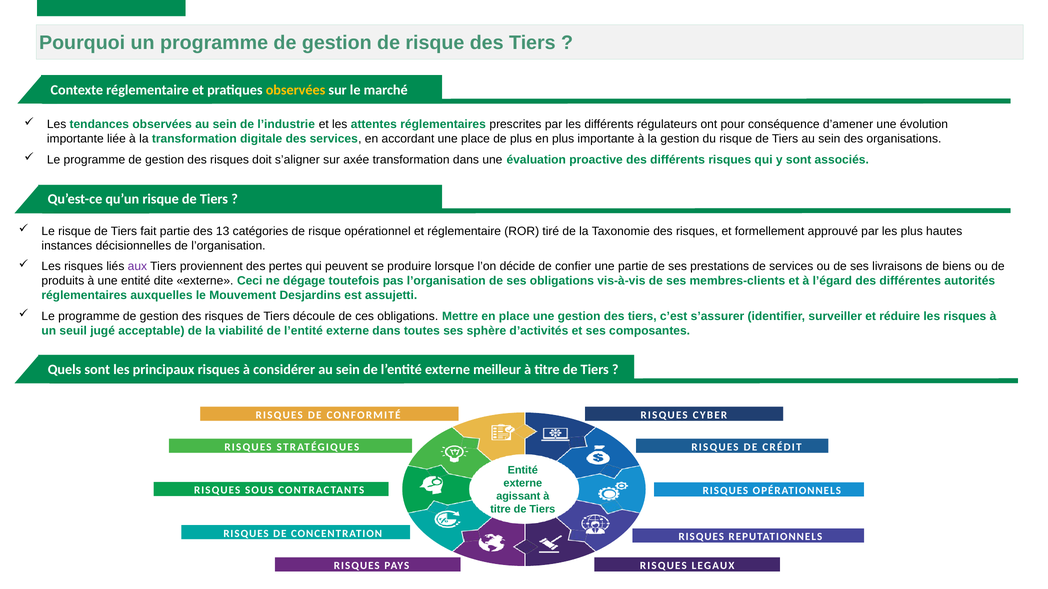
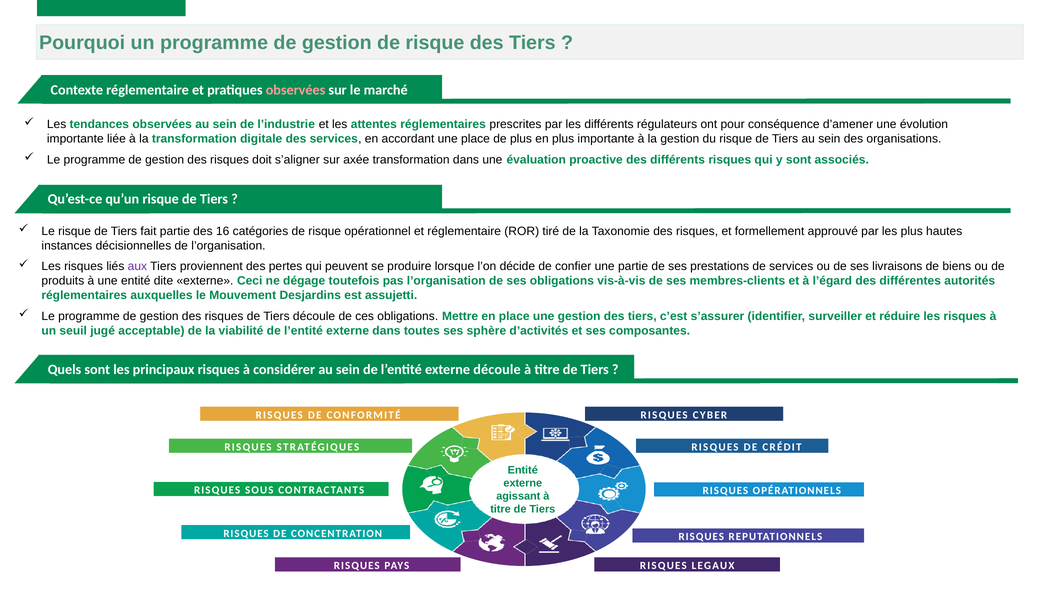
observées colour: yellow -> pink (296, 90)
13: 13 -> 16 (223, 231)
externe meilleur: meilleur -> découle (497, 370)
